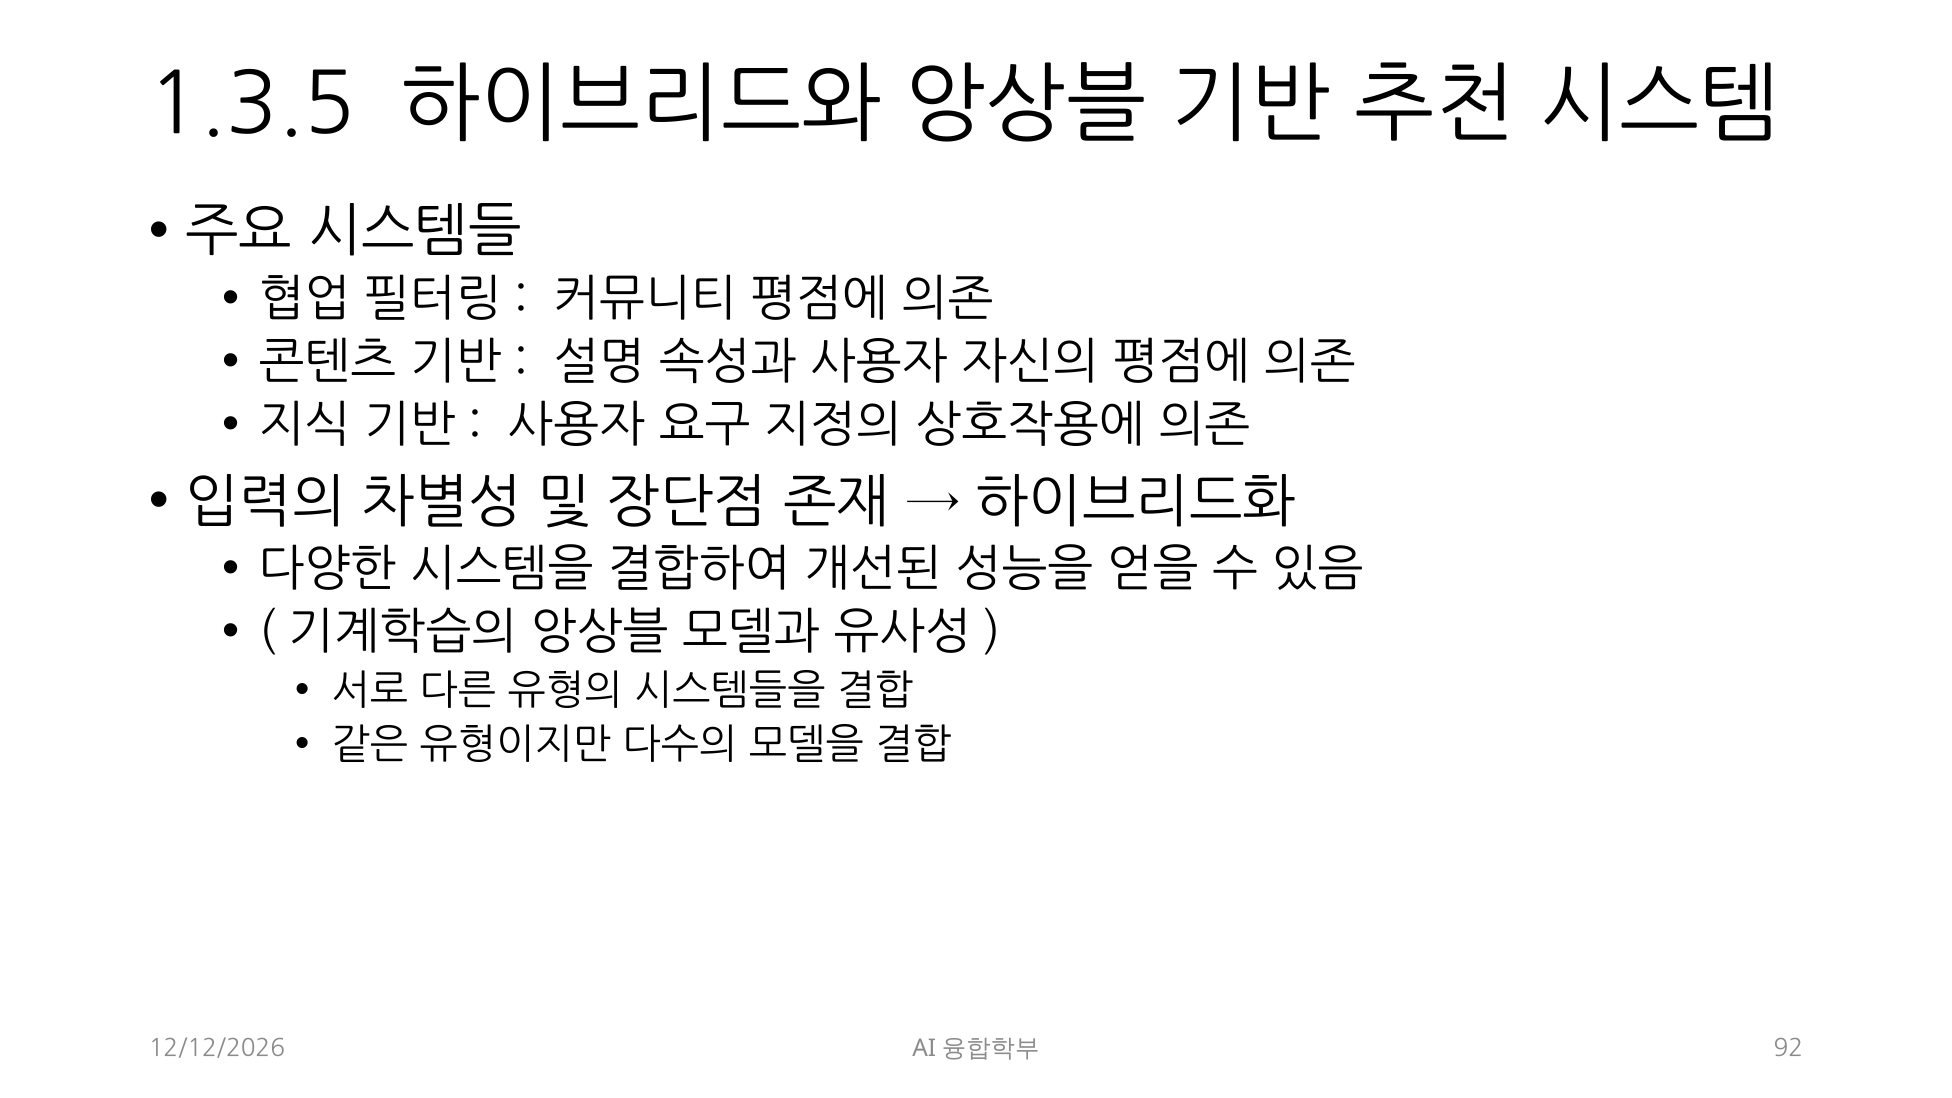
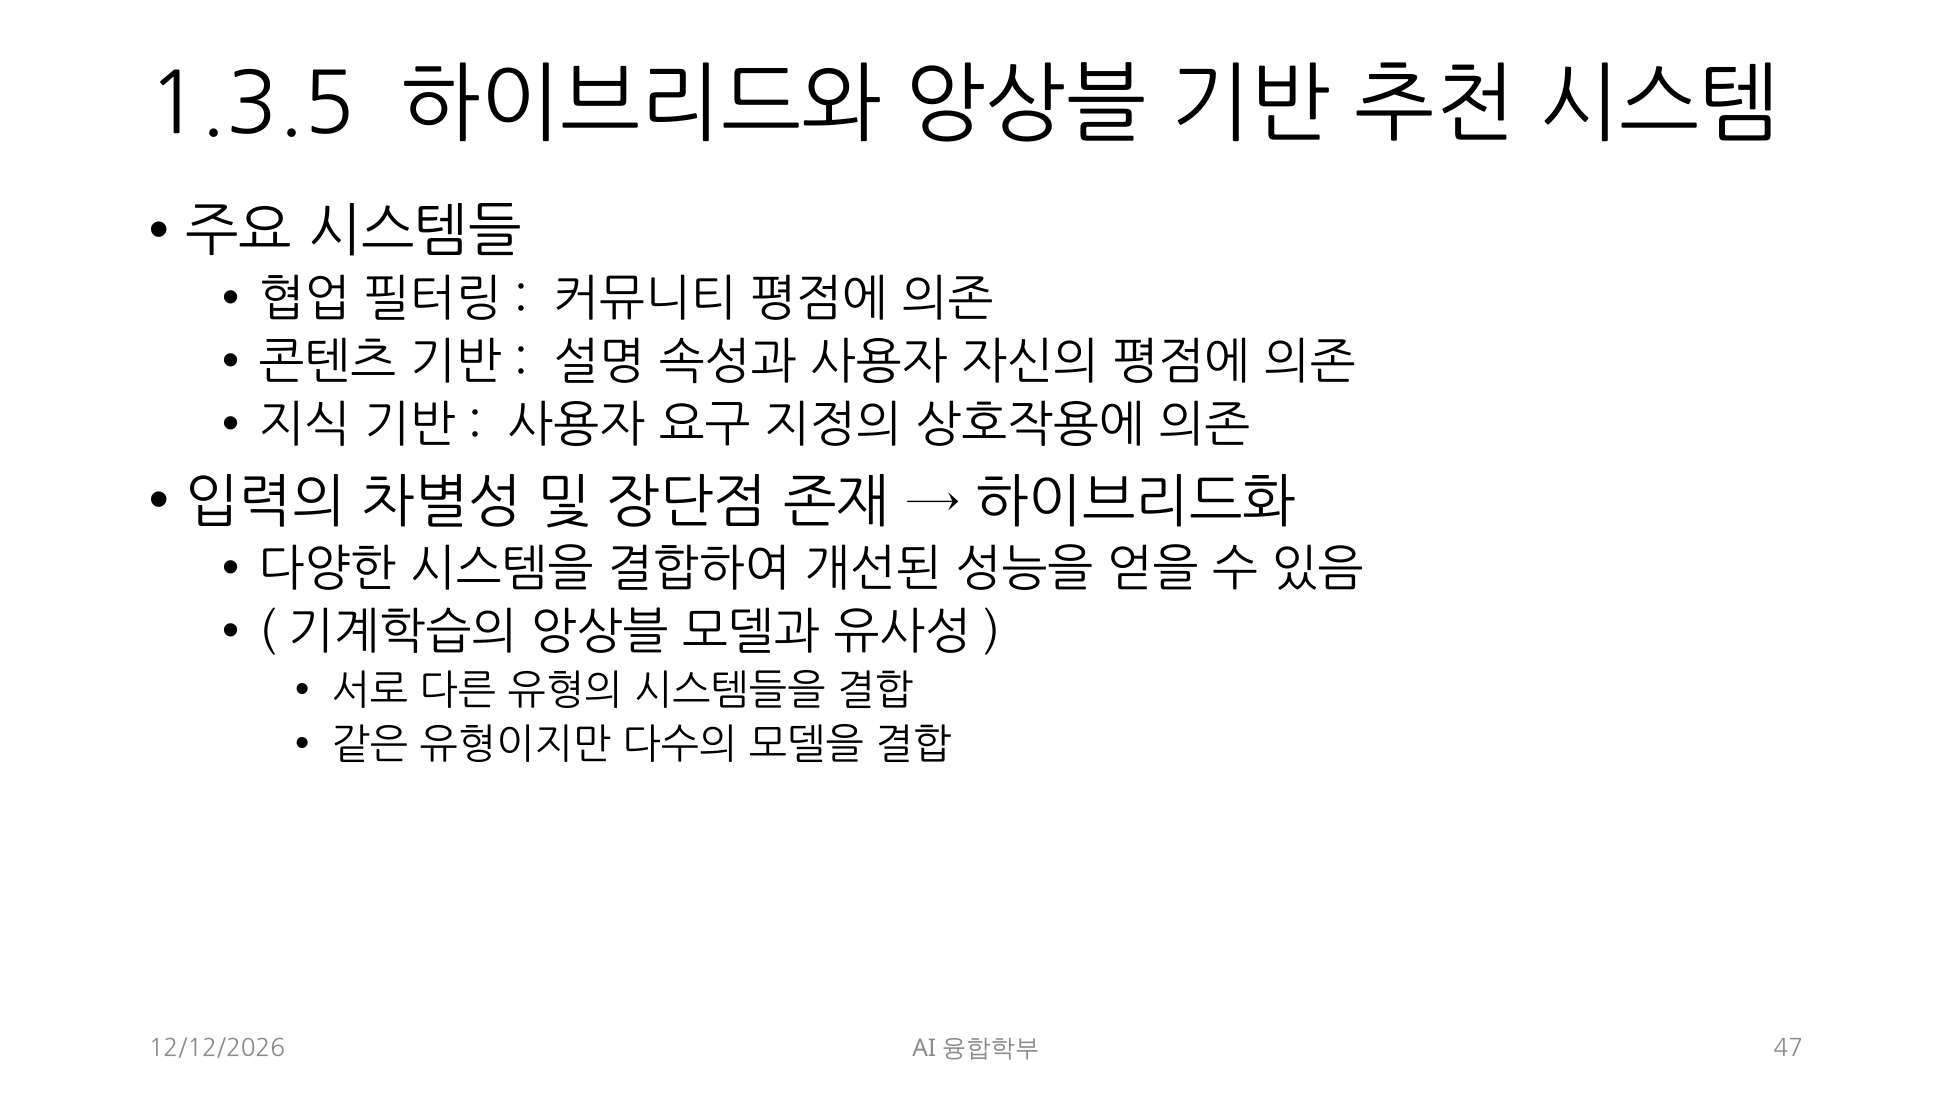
92: 92 -> 47 (1788, 1049)
